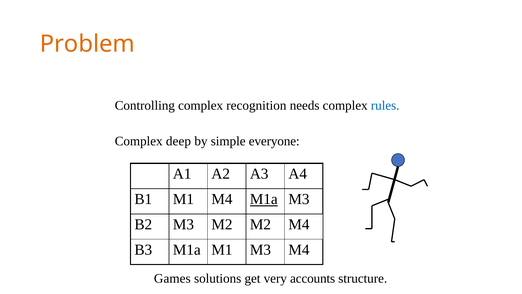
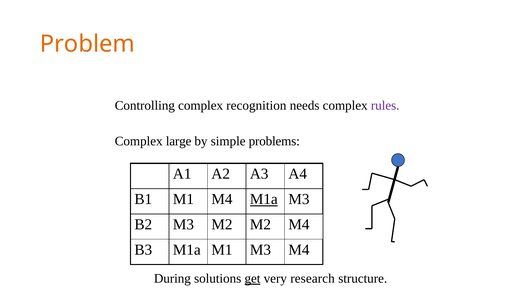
rules colour: blue -> purple (385, 105)
deep: deep -> large (179, 141)
everyone: everyone -> problems (274, 141)
Games: Games -> During (172, 278)
get underline: none -> present (252, 278)
accounts: accounts -> research (313, 278)
